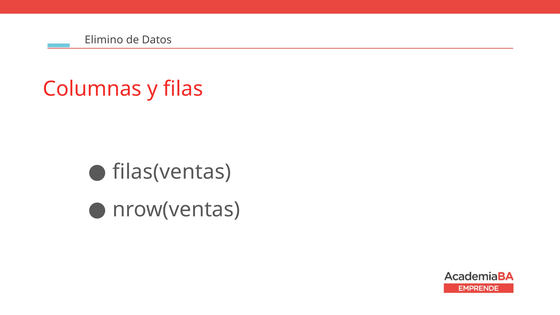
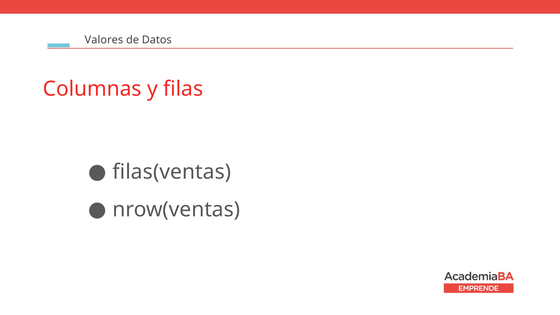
Elimino: Elimino -> Valores (104, 40)
